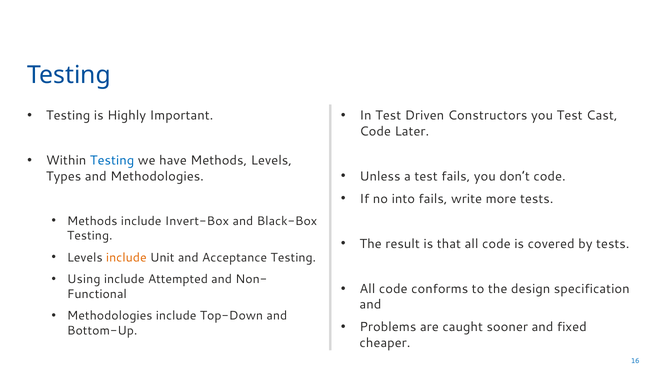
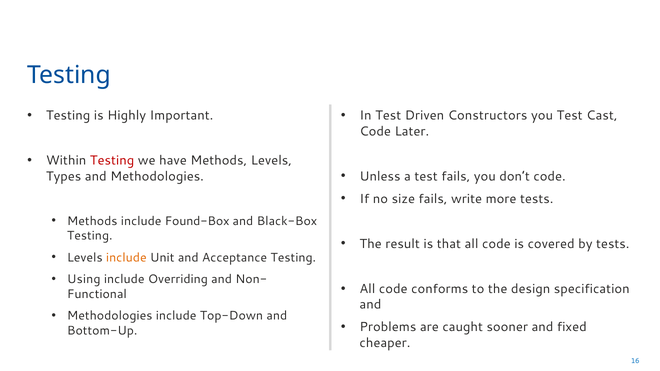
Testing colour: blue -> red (112, 161)
into: into -> size (403, 199)
Invert-Box: Invert-Box -> Found-Box (197, 221)
Attempted: Attempted -> Overriding (178, 279)
